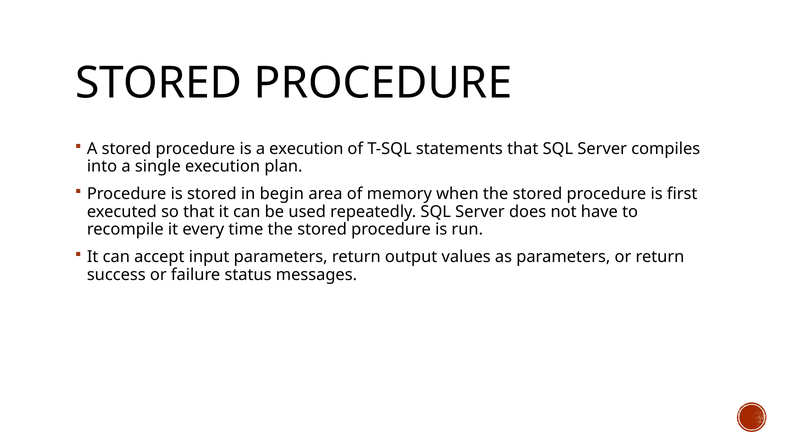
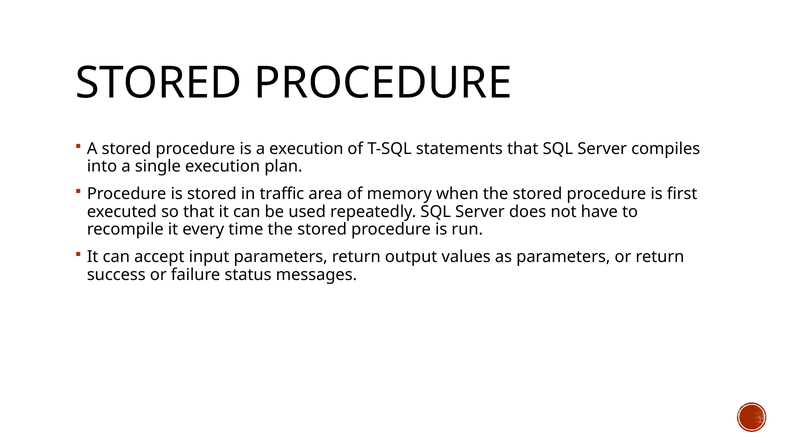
begin: begin -> traffic (282, 194)
